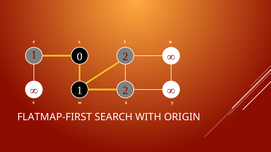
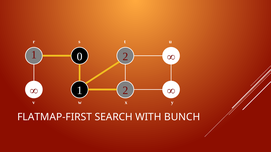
ORIGIN: ORIGIN -> BUNCH (182, 117)
